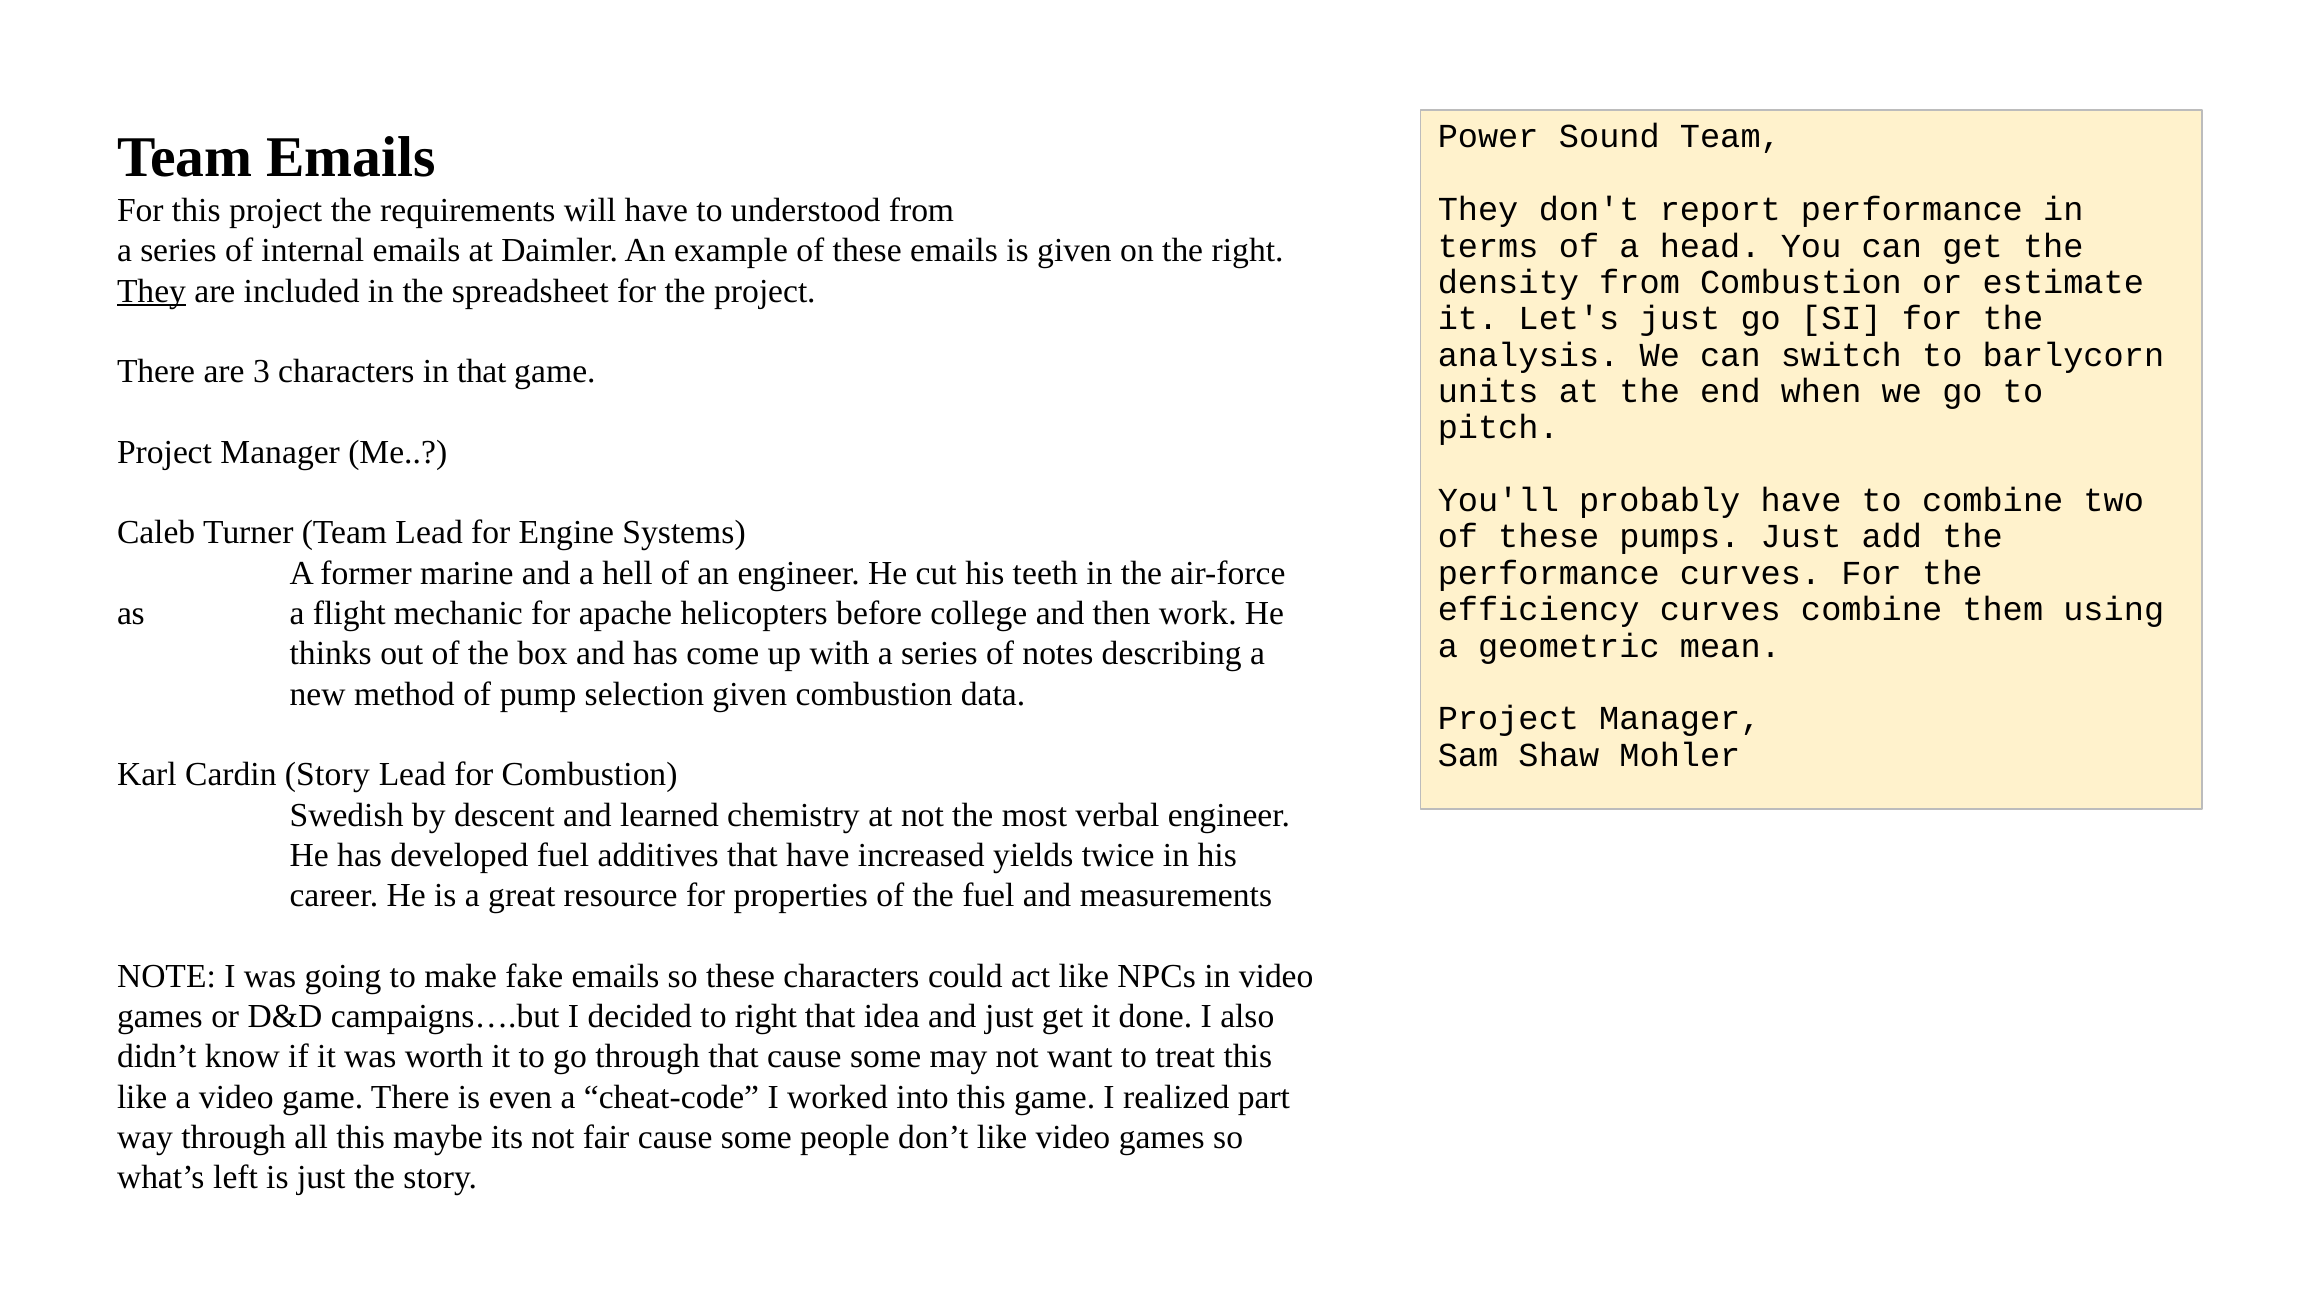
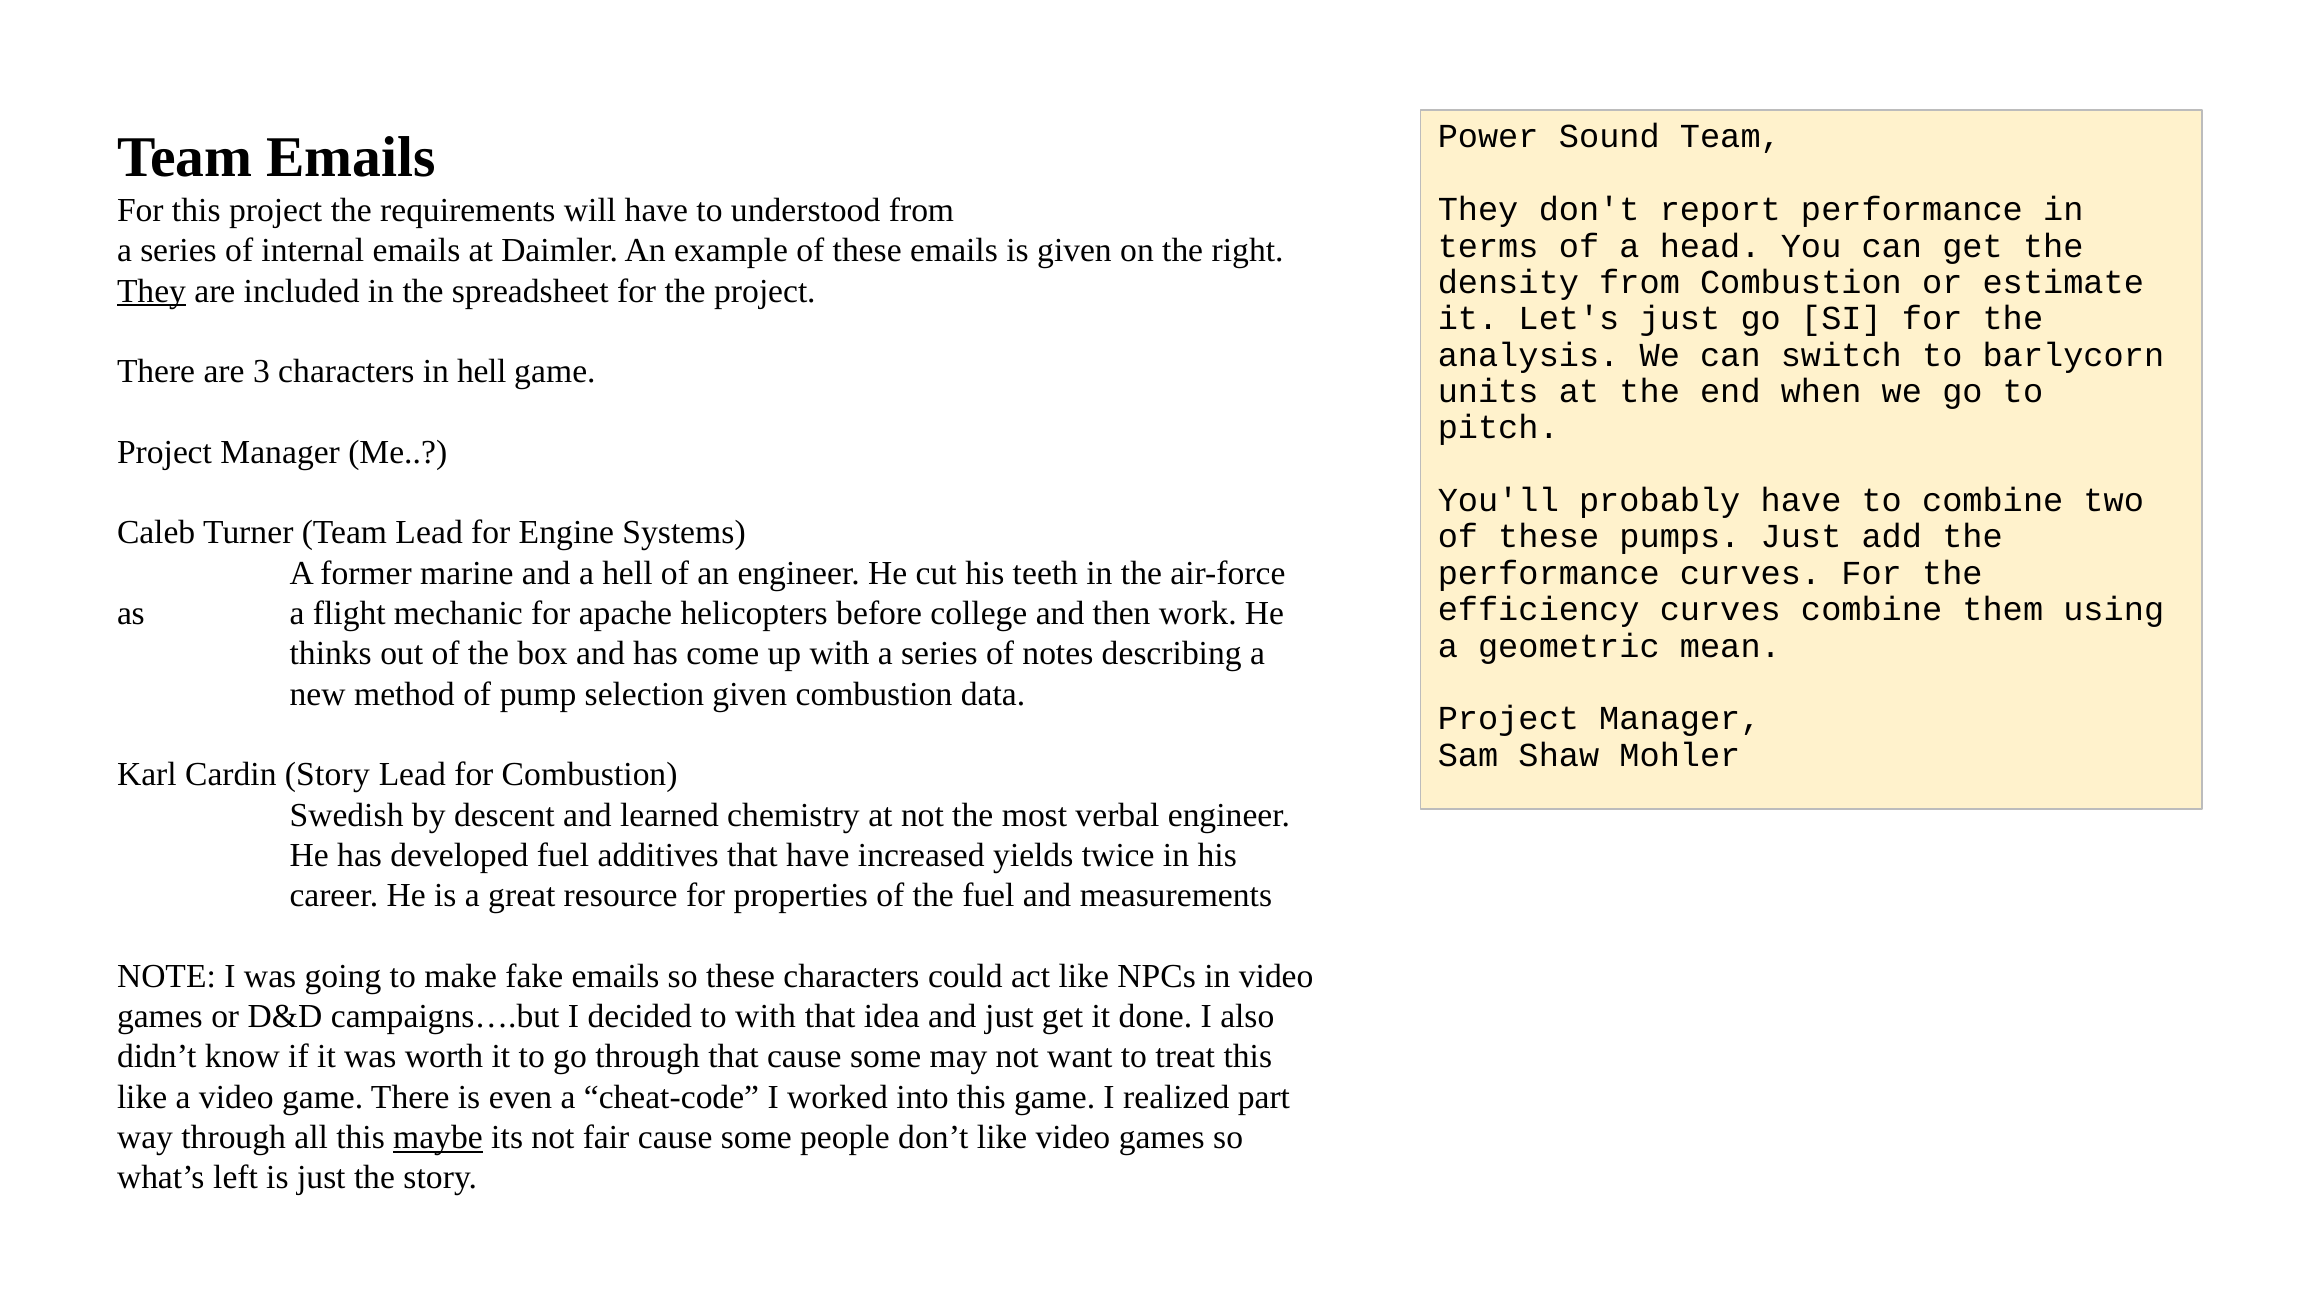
in that: that -> hell (482, 372)
to right: right -> with (766, 1016)
maybe underline: none -> present (438, 1137)
